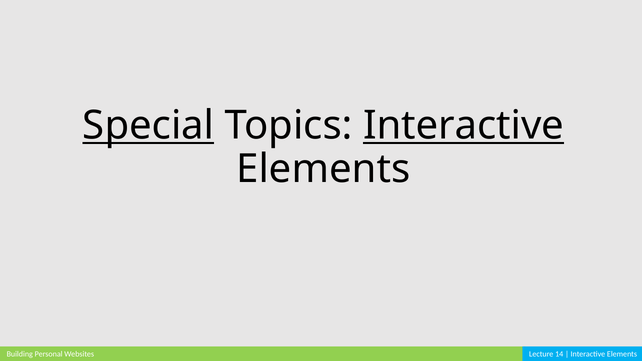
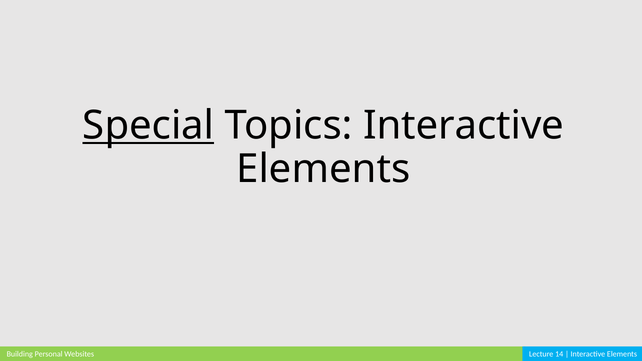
Interactive underline: present -> none (464, 126)
